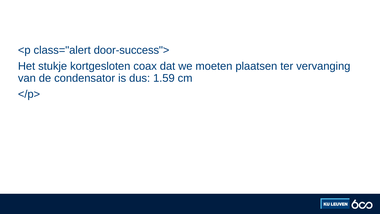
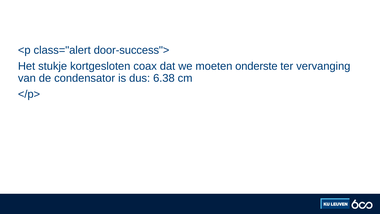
plaatsen: plaatsen -> onderste (256, 66)
1.59: 1.59 -> 6.38 (164, 78)
